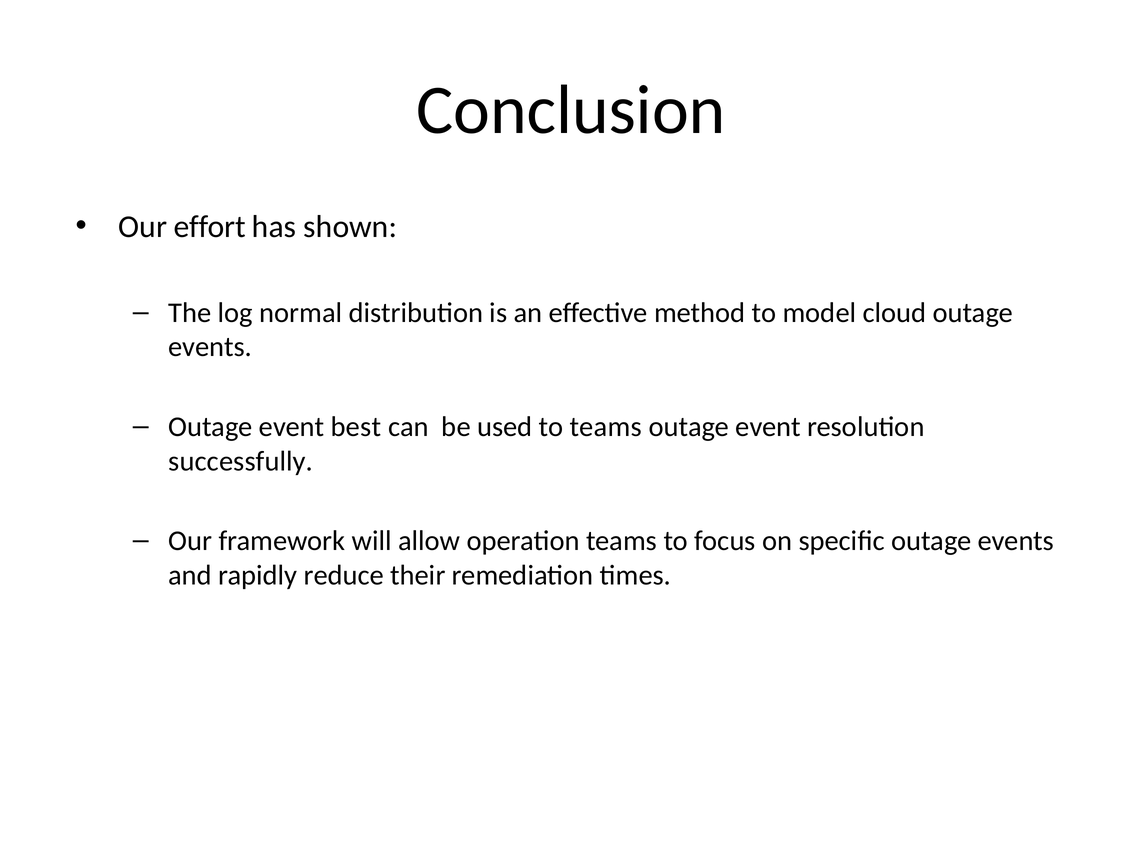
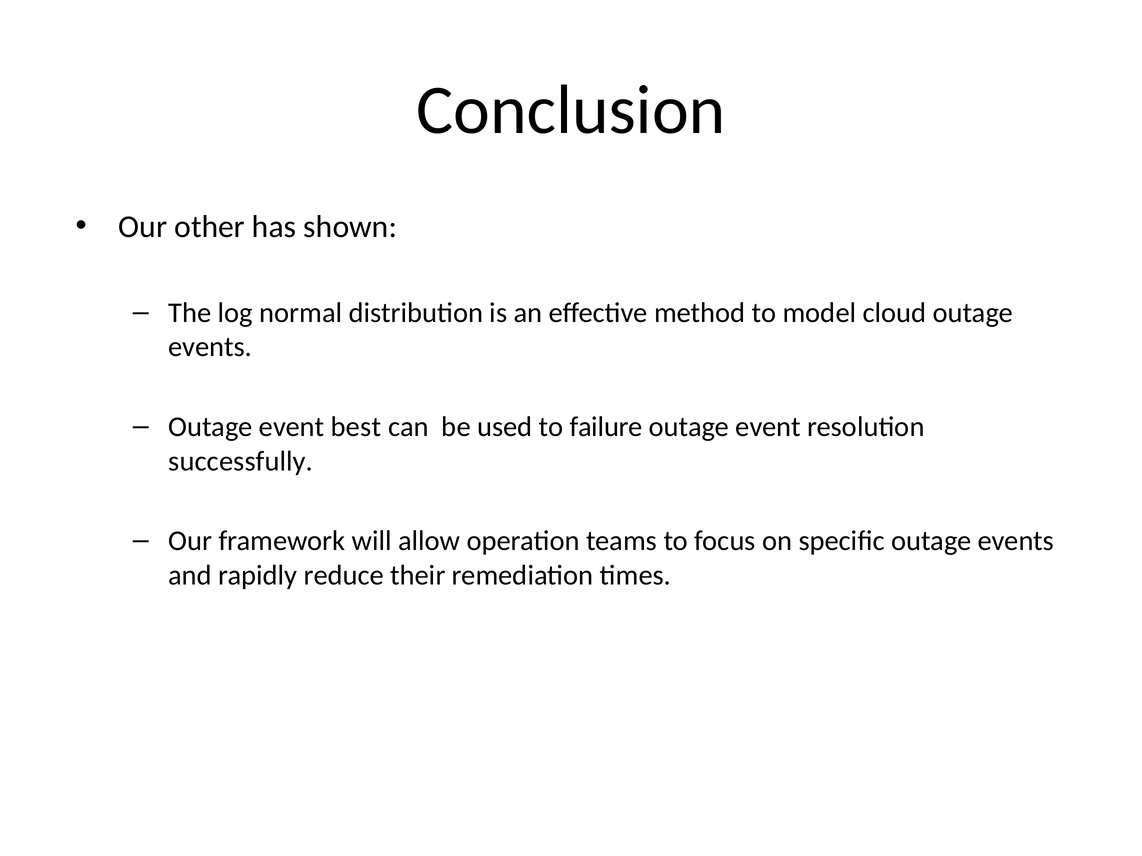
effort: effort -> other (210, 227)
to teams: teams -> failure (606, 427)
